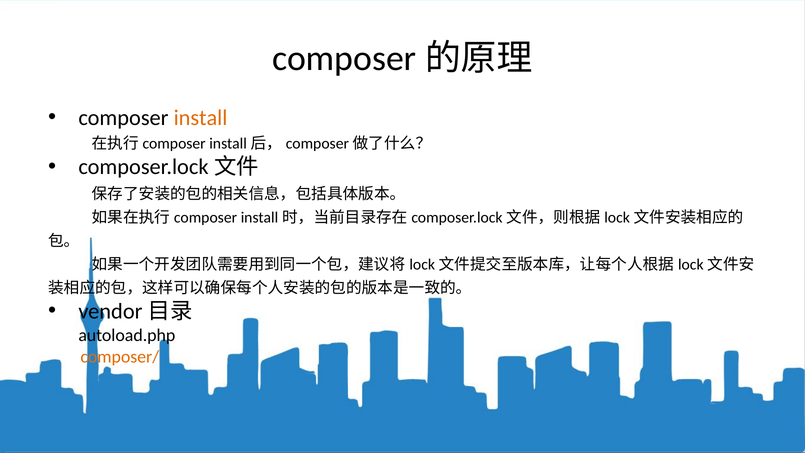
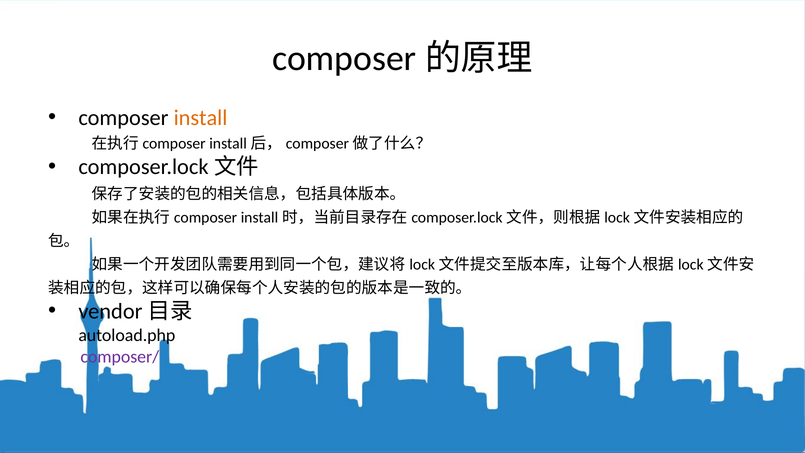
composer/ colour: orange -> purple (120, 357)
